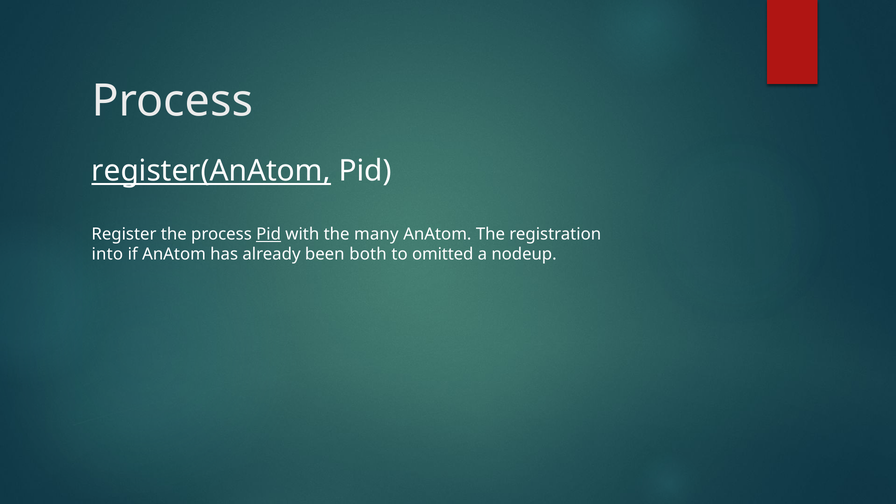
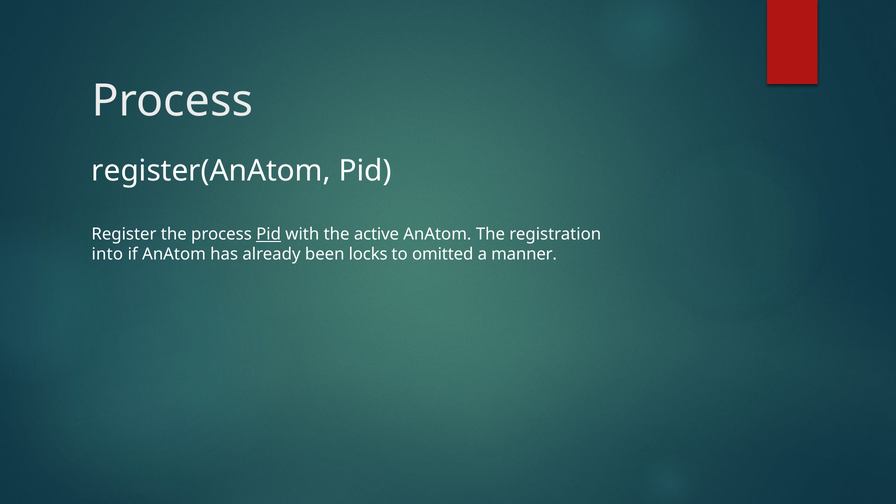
register(AnAtom underline: present -> none (211, 171)
many: many -> active (376, 234)
both: both -> locks (368, 254)
nodeup: nodeup -> manner (524, 254)
